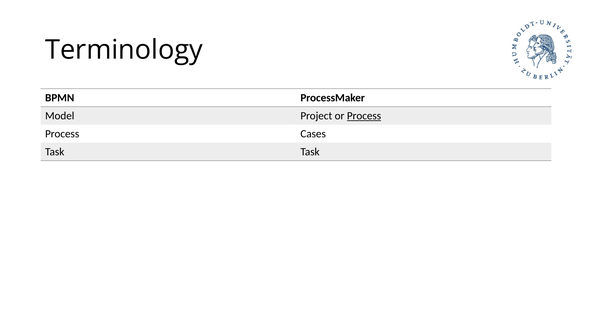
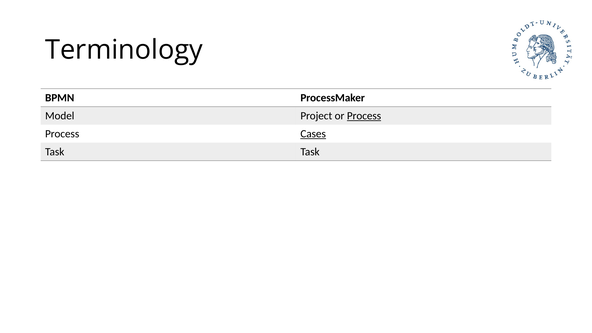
Cases underline: none -> present (313, 134)
